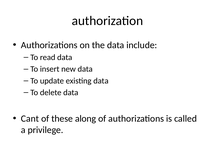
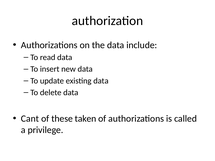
along: along -> taken (86, 119)
